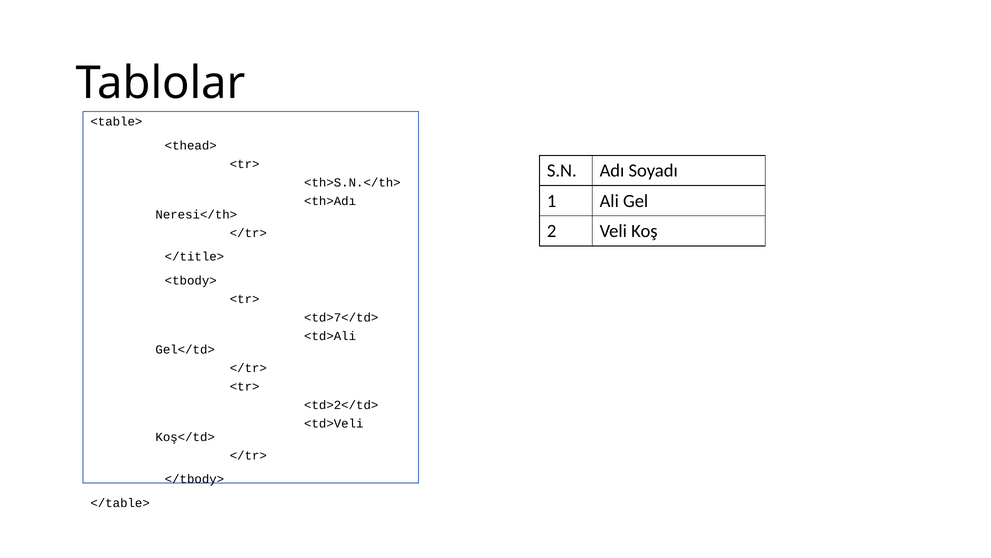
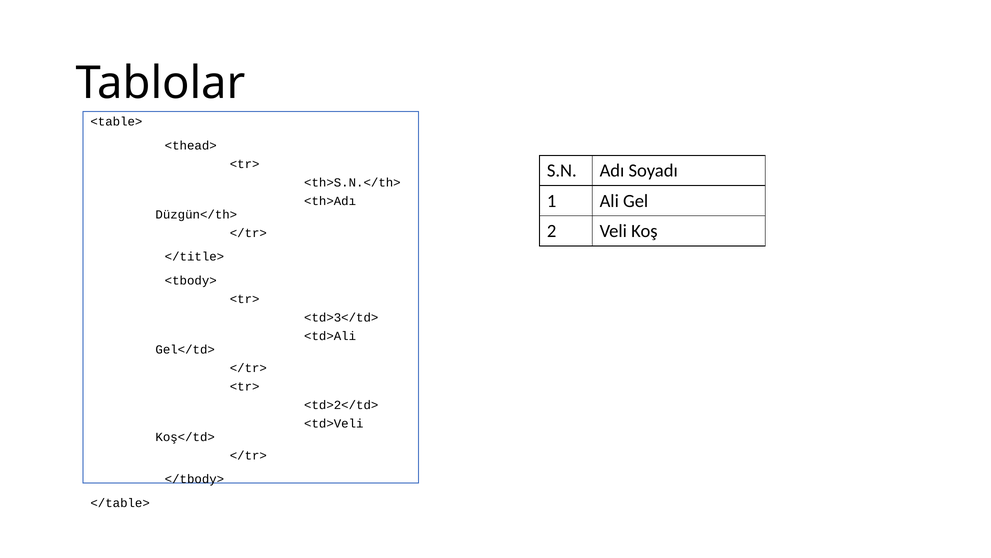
Neresi</th>: Neresi</th> -> Düzgün</th> (196, 214)
<td>7</td>: <td>7</td> -> <td>3</td> (341, 317)
